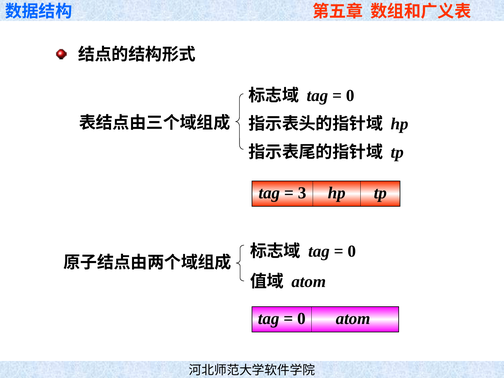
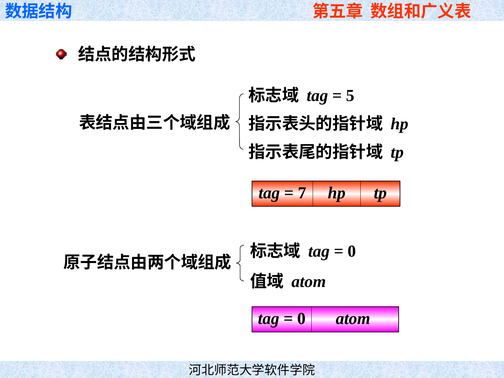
0: 0 -> 5 (350, 96)
3: 3 -> 7 (302, 193)
